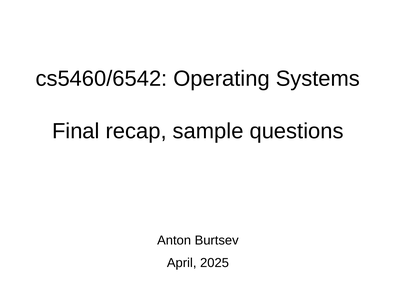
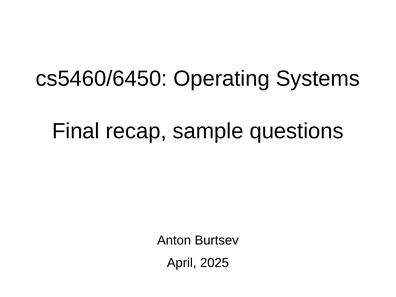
cs5460/6542: cs5460/6542 -> cs5460/6450 (101, 79)
